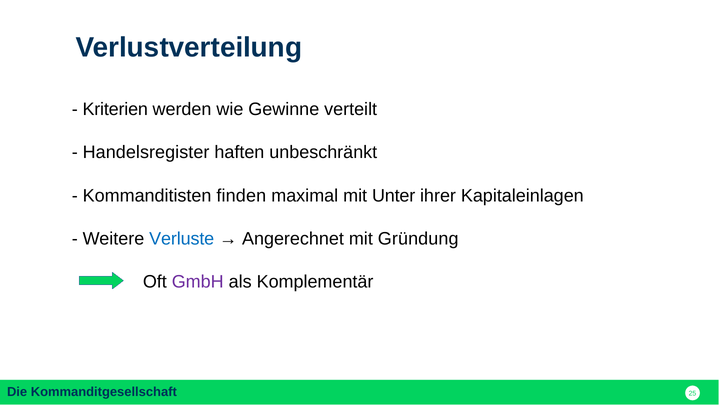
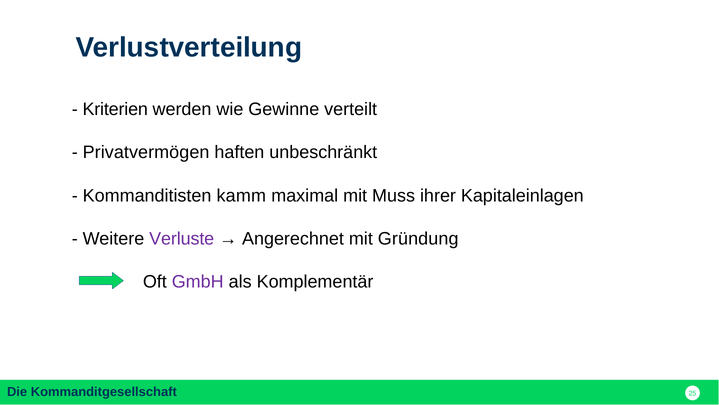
Handelsregister: Handelsregister -> Privatvermögen (146, 152)
finden: finden -> kamm (241, 195)
Unter: Unter -> Muss (394, 195)
Verluste colour: blue -> purple (182, 238)
